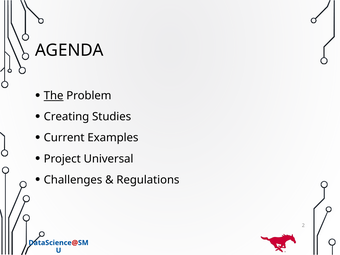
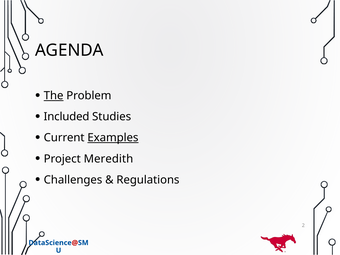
Creating: Creating -> Included (67, 117)
Examples underline: none -> present (113, 138)
Universal: Universal -> Meredith (108, 159)
